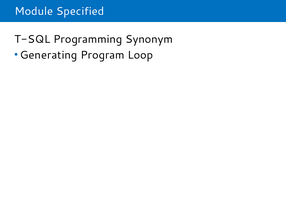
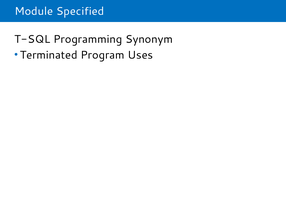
Generating: Generating -> Terminated (49, 55)
Loop: Loop -> Uses (140, 55)
